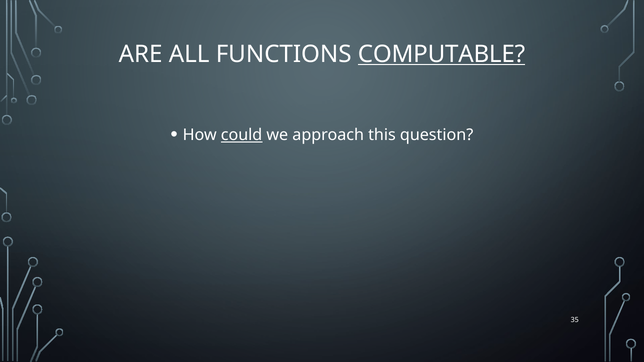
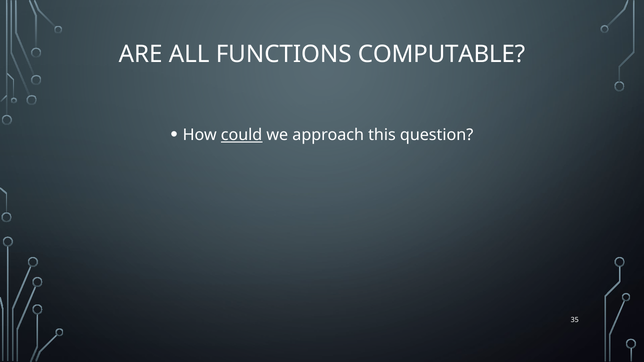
COMPUTABLE underline: present -> none (441, 54)
